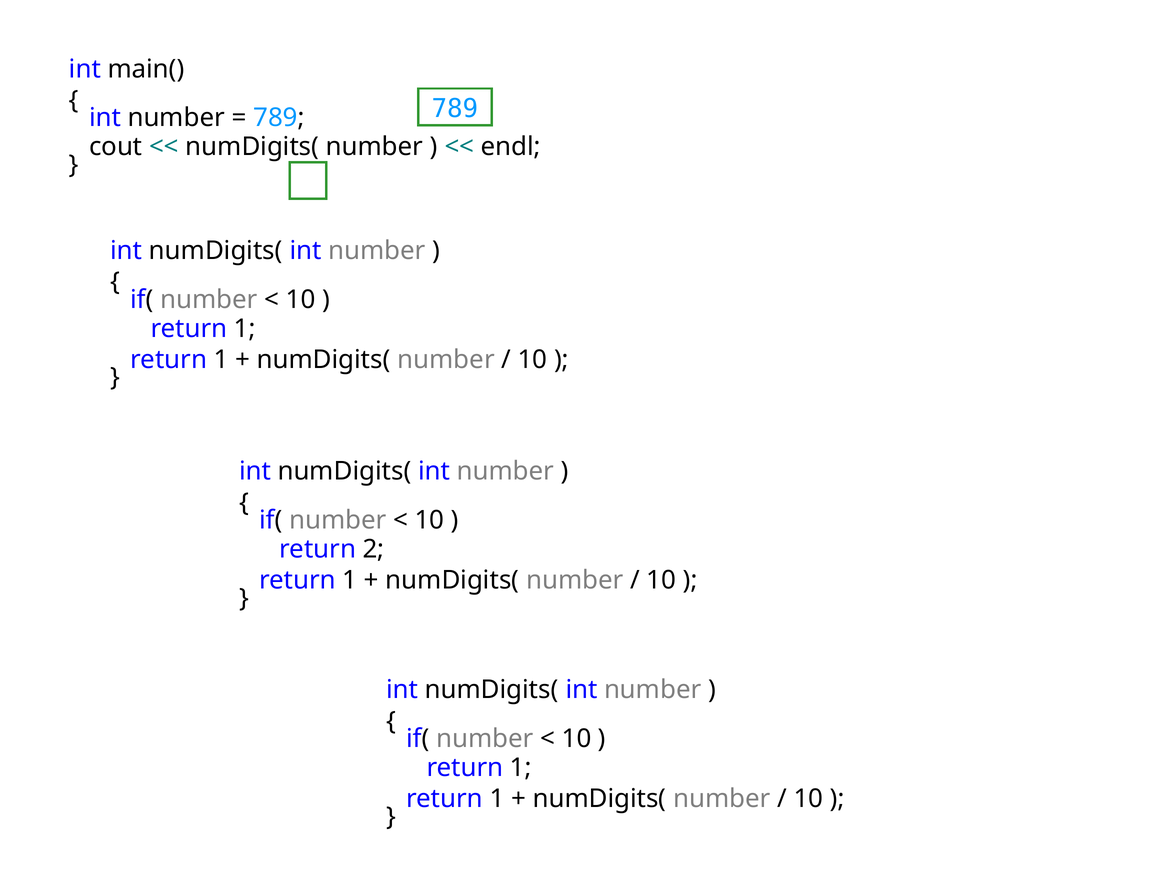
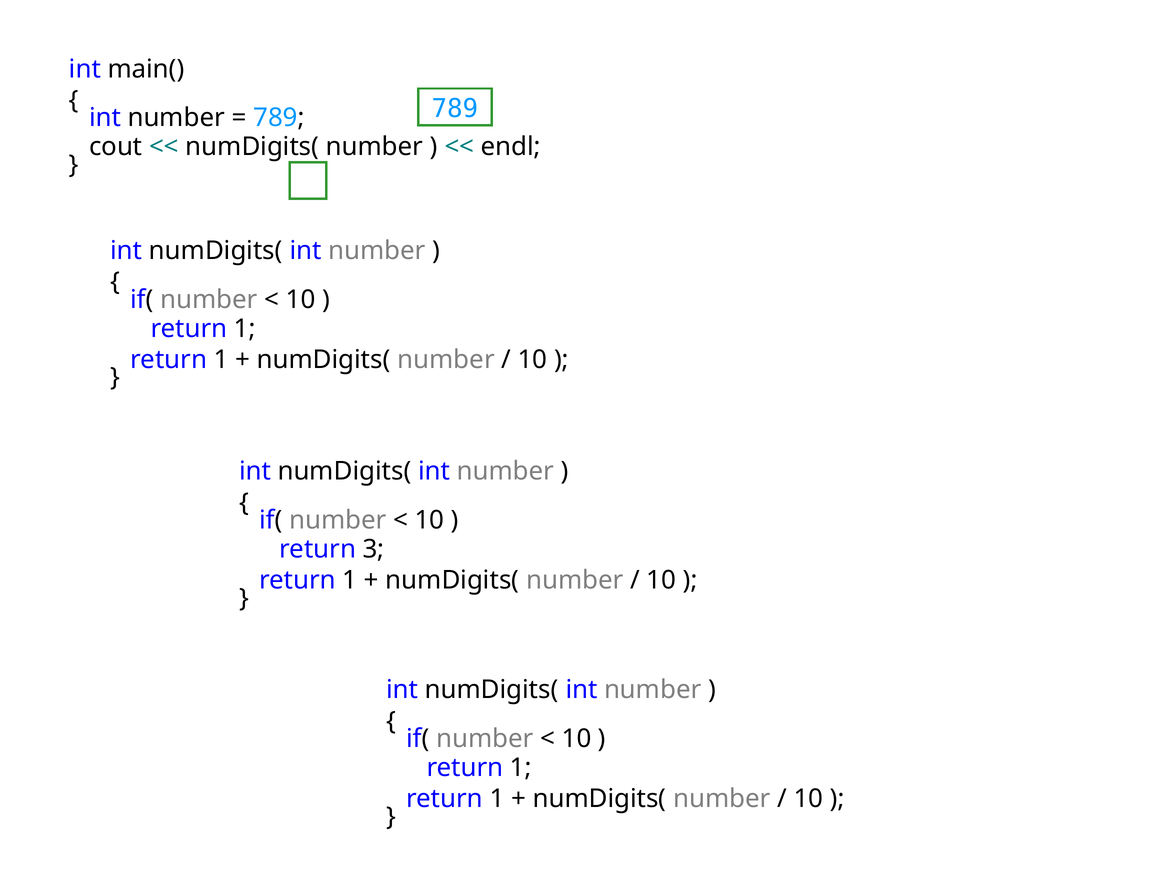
2: 2 -> 3 (374, 549)
